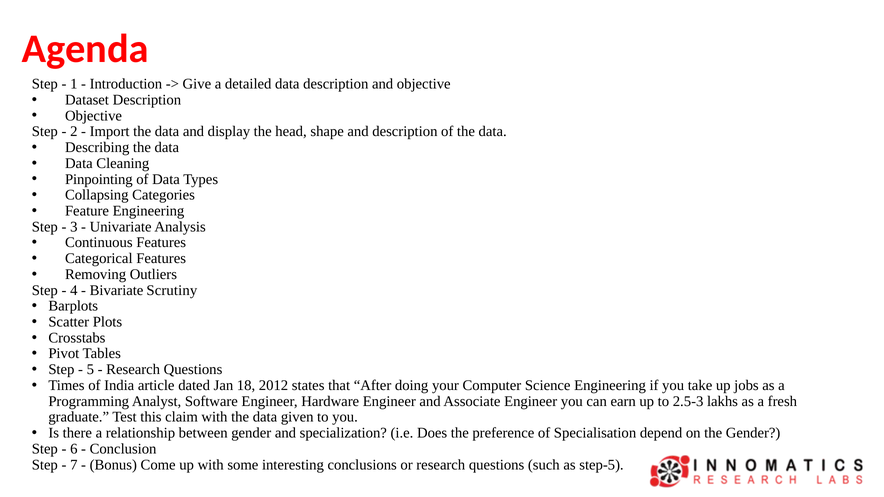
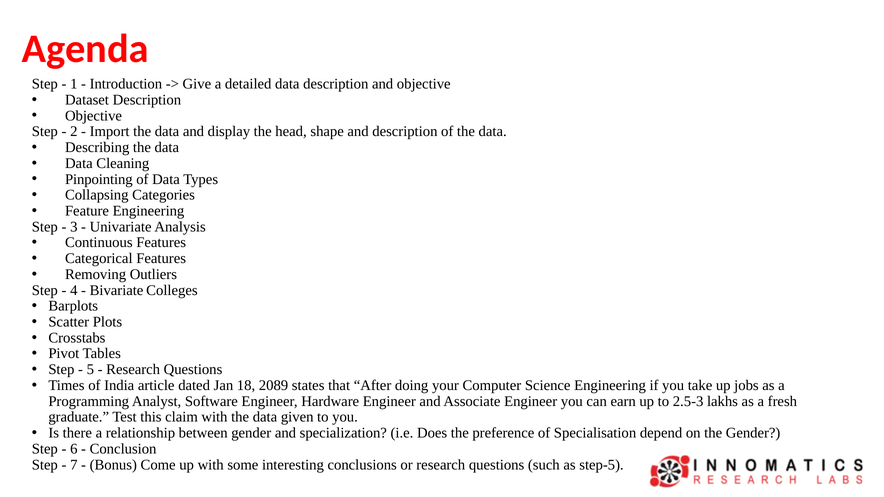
Scrutiny: Scrutiny -> Colleges (172, 290)
2012: 2012 -> 2089 (274, 386)
